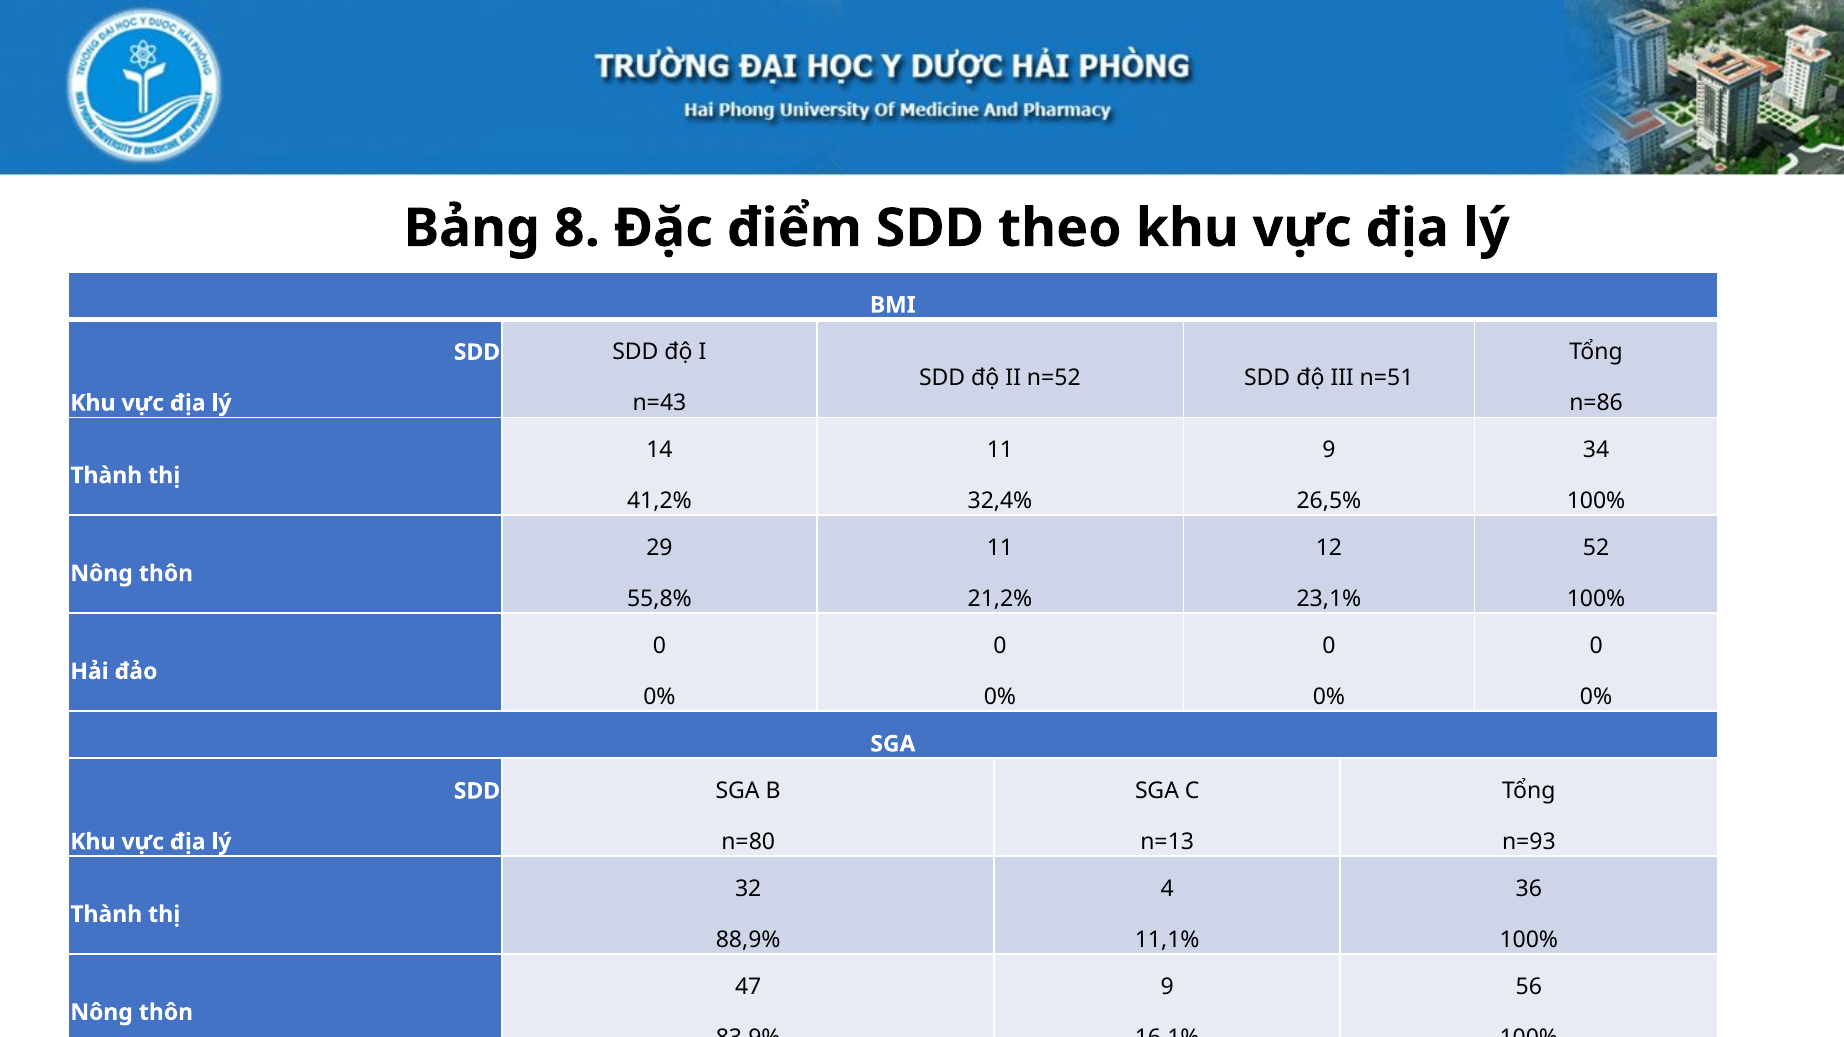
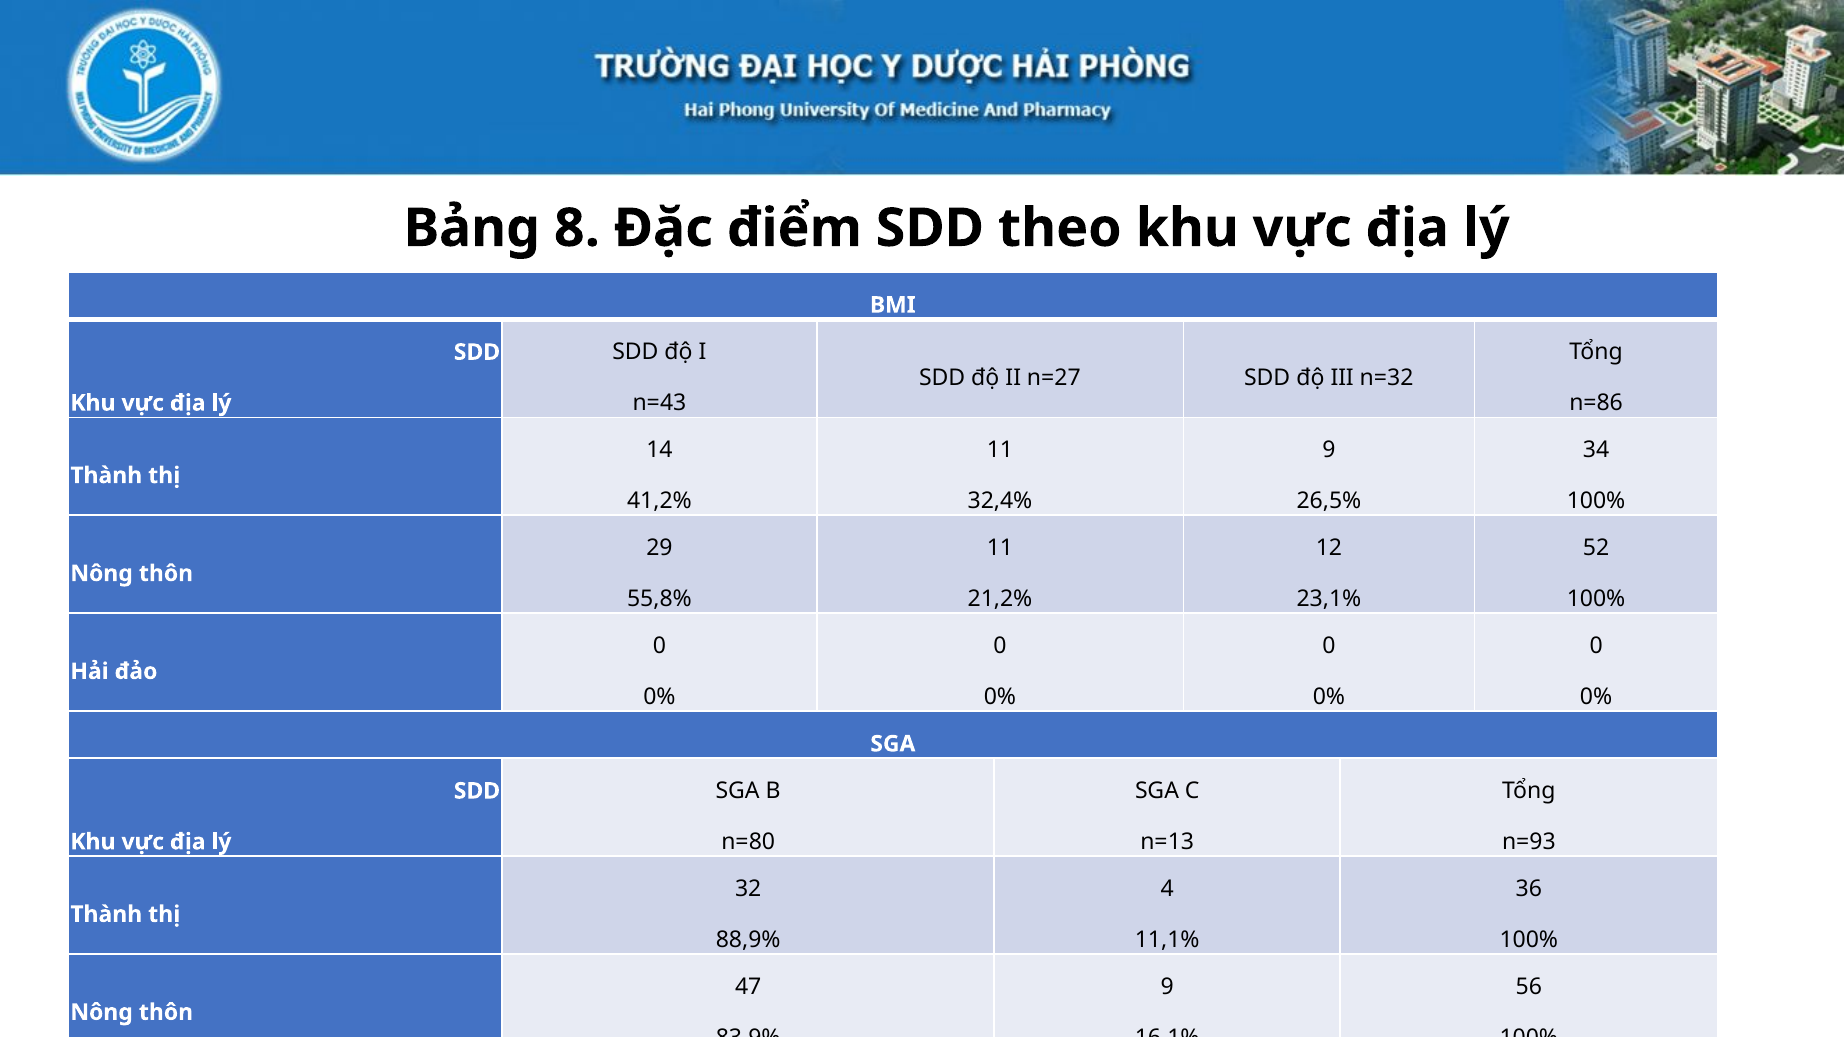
n=52: n=52 -> n=27 (1054, 378)
n=51: n=51 -> n=32 (1387, 378)
